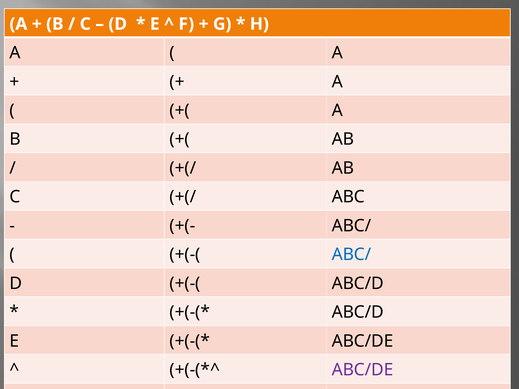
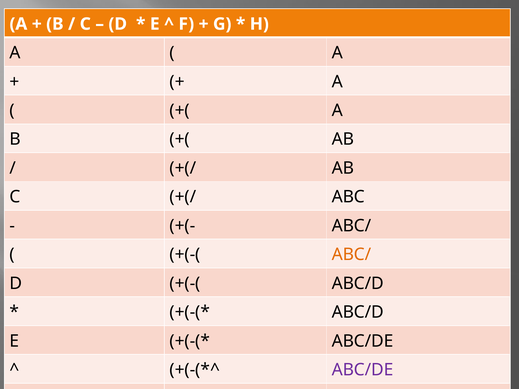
ABC/ colour: blue -> orange (352, 255)
